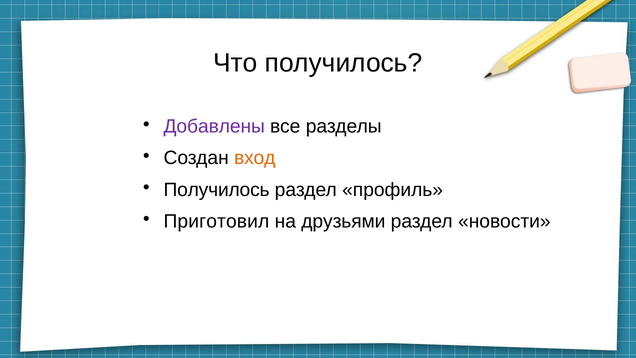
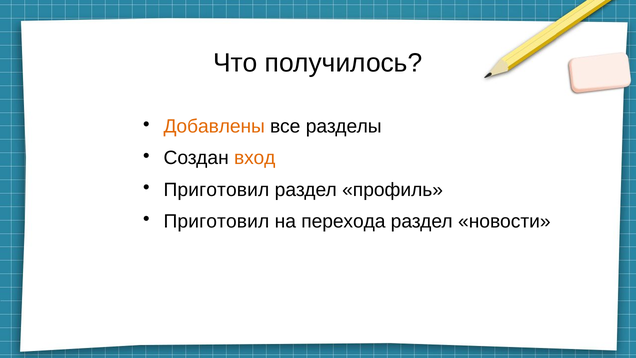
Добавлены colour: purple -> orange (214, 126)
Получилось: Получилось -> Приготовил (216, 190)
друзьями: друзьями -> перехода (343, 221)
